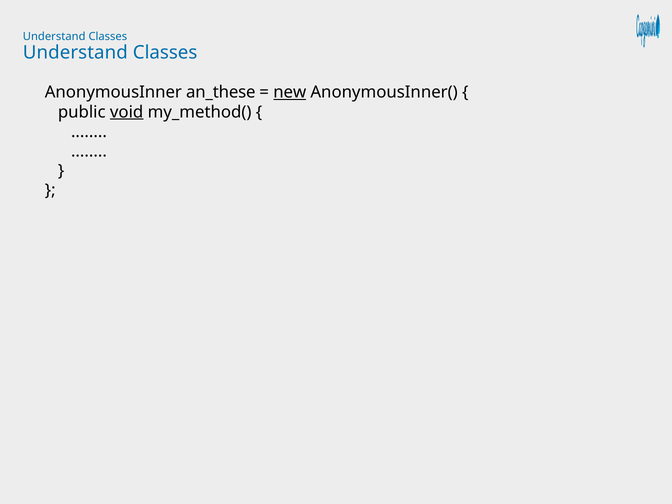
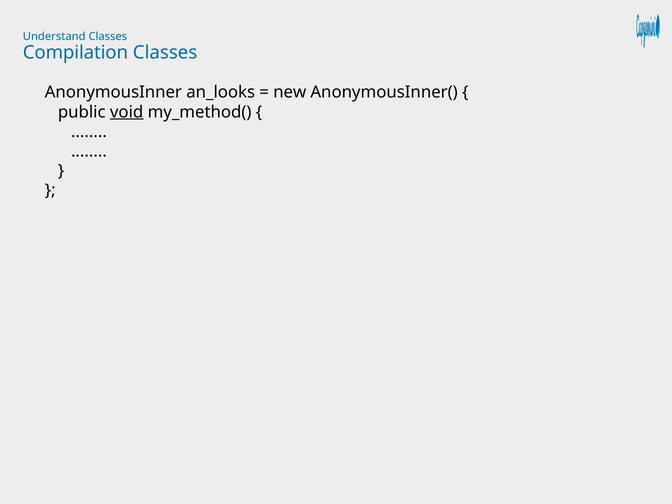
Understand: Understand -> Compilation (75, 53)
an_these: an_these -> an_looks (221, 92)
new underline: present -> none (290, 92)
